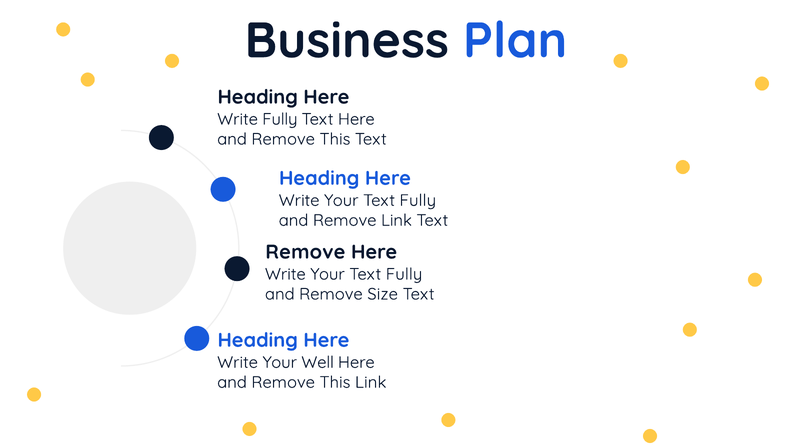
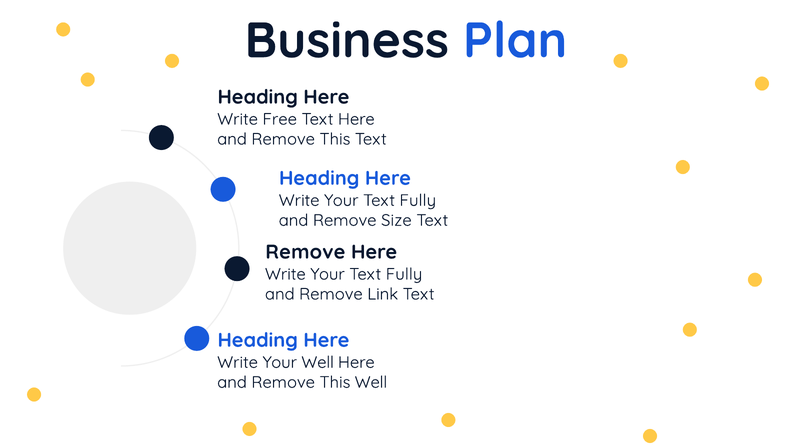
Write Fully: Fully -> Free (280, 119)
Remove Link: Link -> Size (396, 220)
Size: Size -> Link (383, 294)
This Link: Link -> Well (371, 382)
